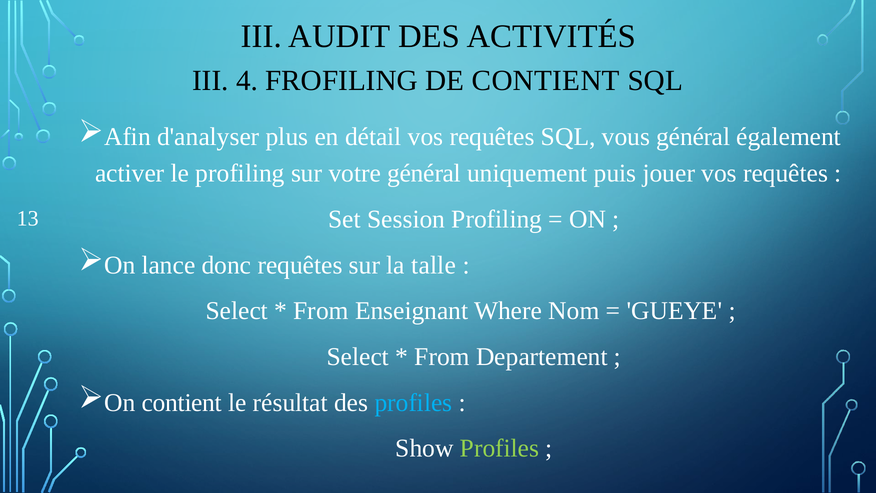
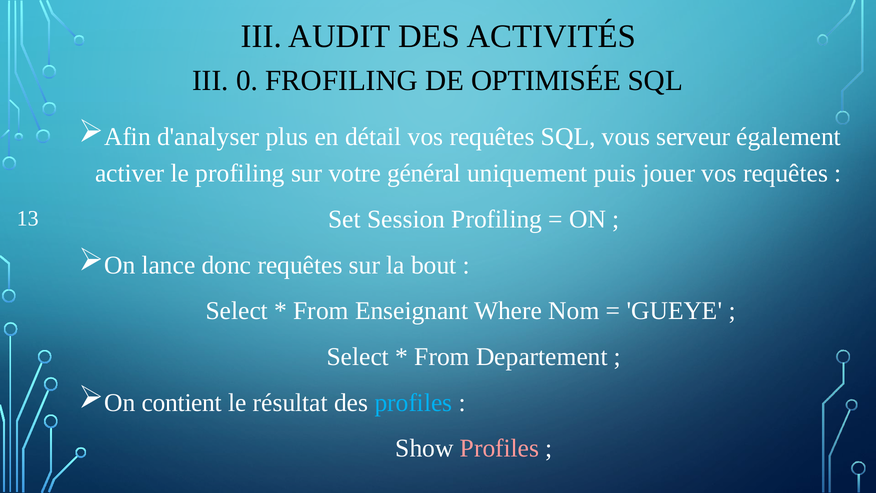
4: 4 -> 0 (247, 81)
DE CONTIENT: CONTIENT -> OPTIMISÉE (546, 81)
vous général: général -> serveur (693, 137)
talle: talle -> bout (434, 265)
Profiles colour: light green -> pink (500, 448)
